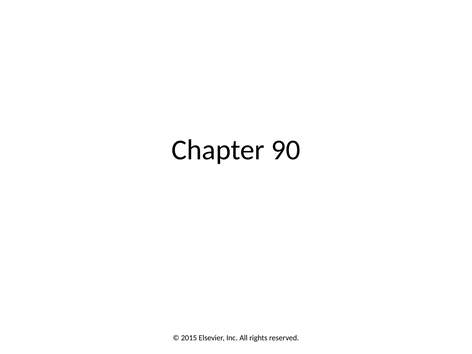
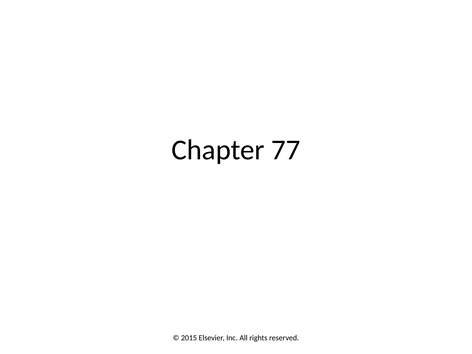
90: 90 -> 77 (286, 150)
